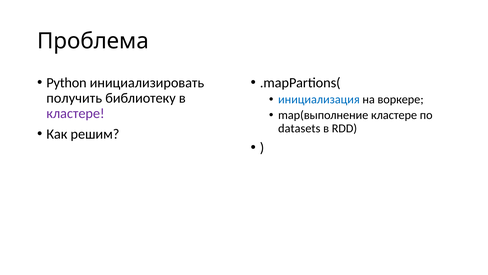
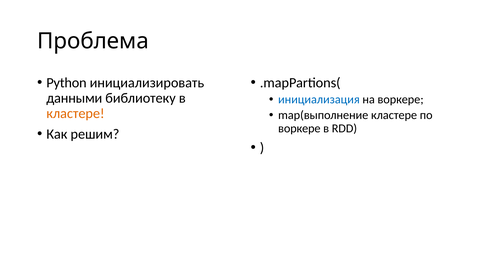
получить: получить -> данными (74, 98)
кластере colour: purple -> orange (75, 113)
datasets: datasets -> воркере (299, 128)
